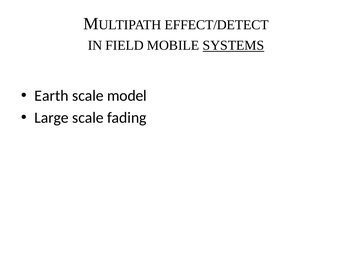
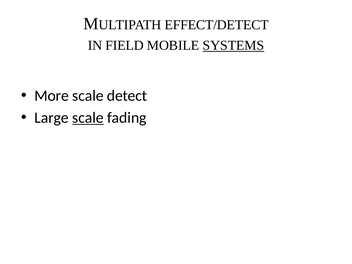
Earth: Earth -> More (52, 96)
model: model -> detect (127, 96)
scale underline: none -> present (88, 118)
